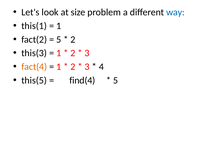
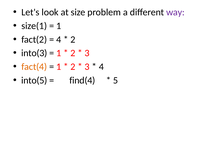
way colour: blue -> purple (175, 12)
this(1: this(1 -> size(1 (34, 26)
5: 5 -> 4 (59, 40)
this(3: this(3 -> into(3 (34, 53)
this(5: this(5 -> into(5 (34, 80)
